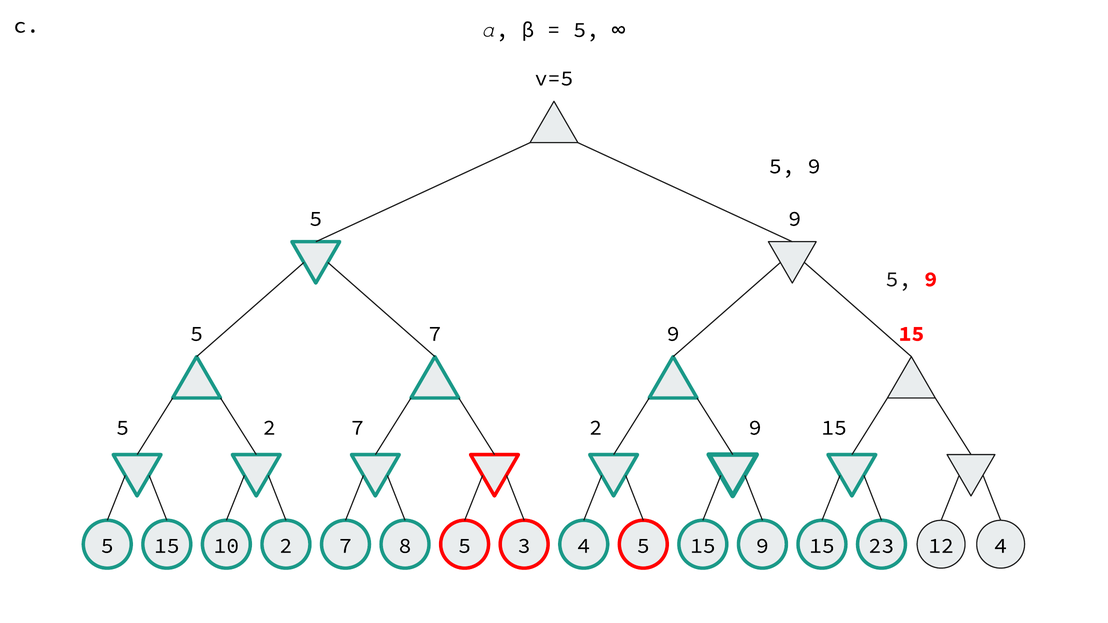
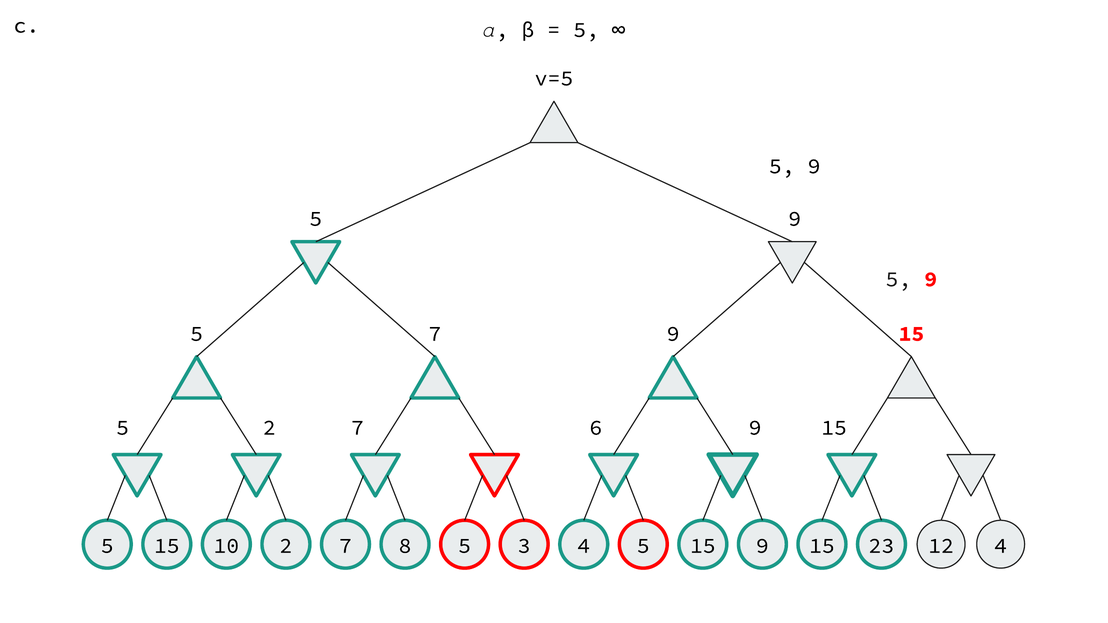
7 2: 2 -> 6 (596, 428)
